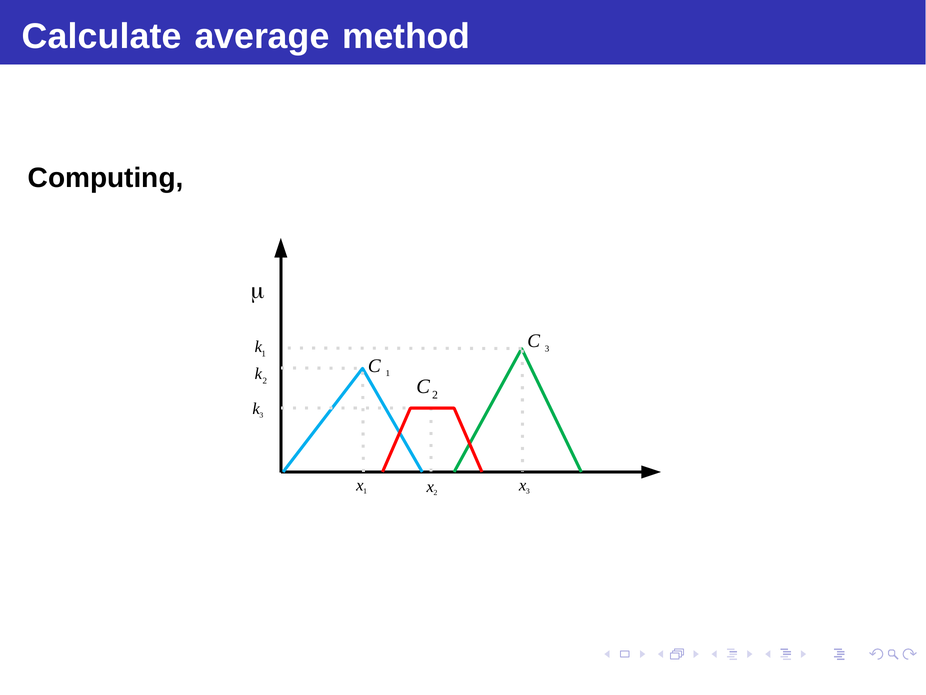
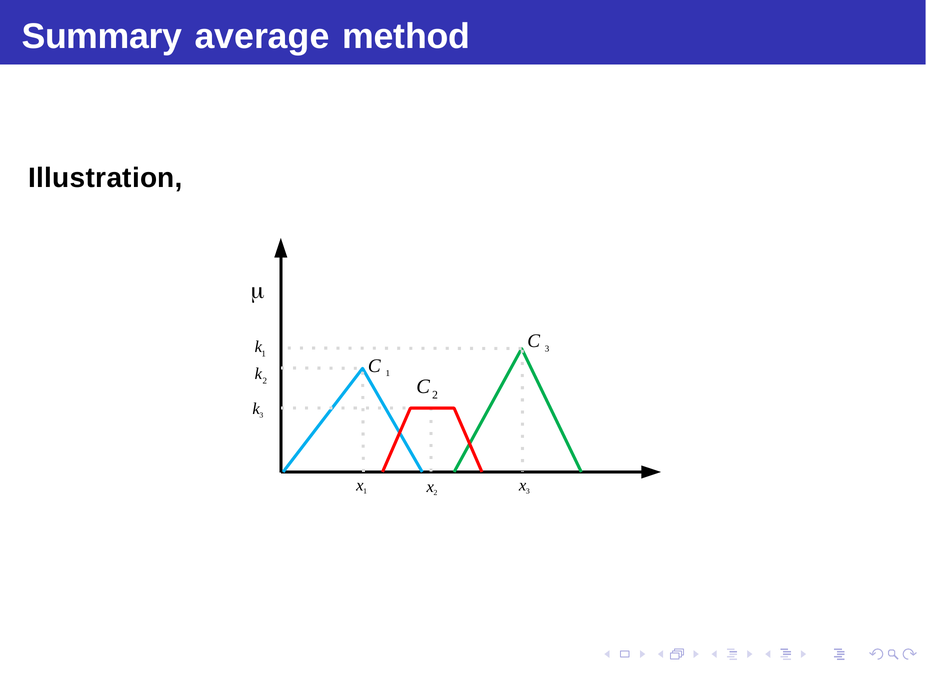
Calculate: Calculate -> Summary (102, 37)
Computing: Computing -> Illustration (105, 178)
